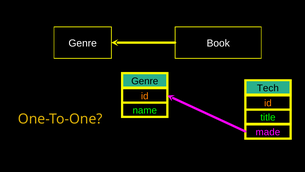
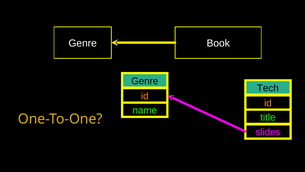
made: made -> slides (268, 132)
